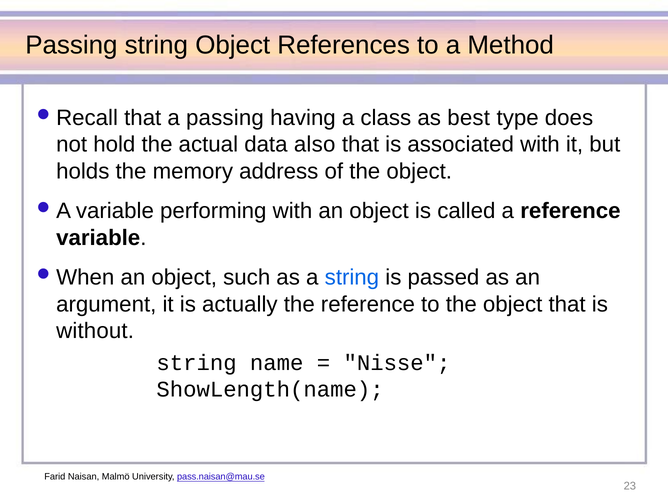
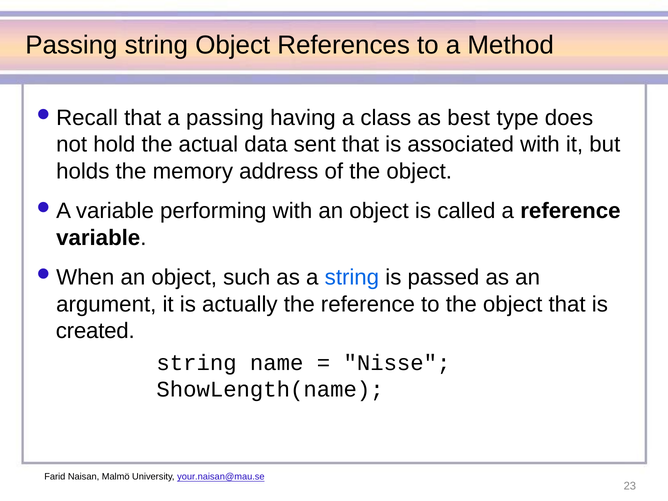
also: also -> sent (315, 145)
without: without -> created (95, 331)
pass.naisan@mau.se: pass.naisan@mau.se -> your.naisan@mau.se (221, 477)
